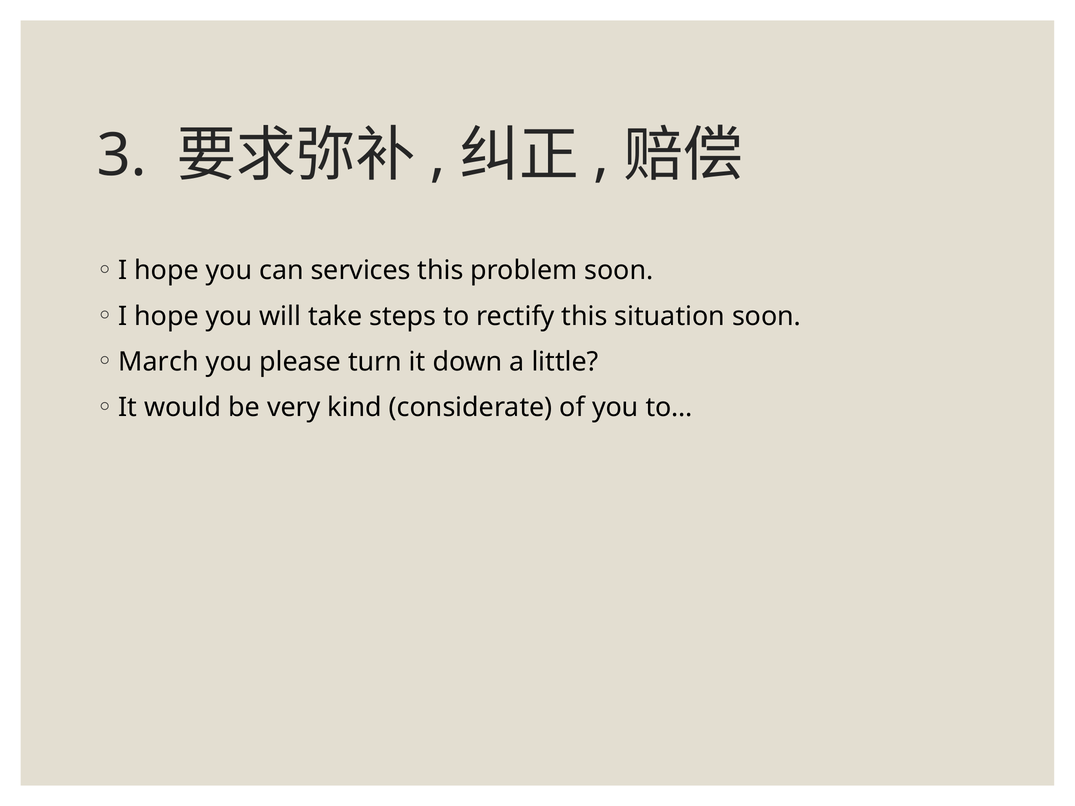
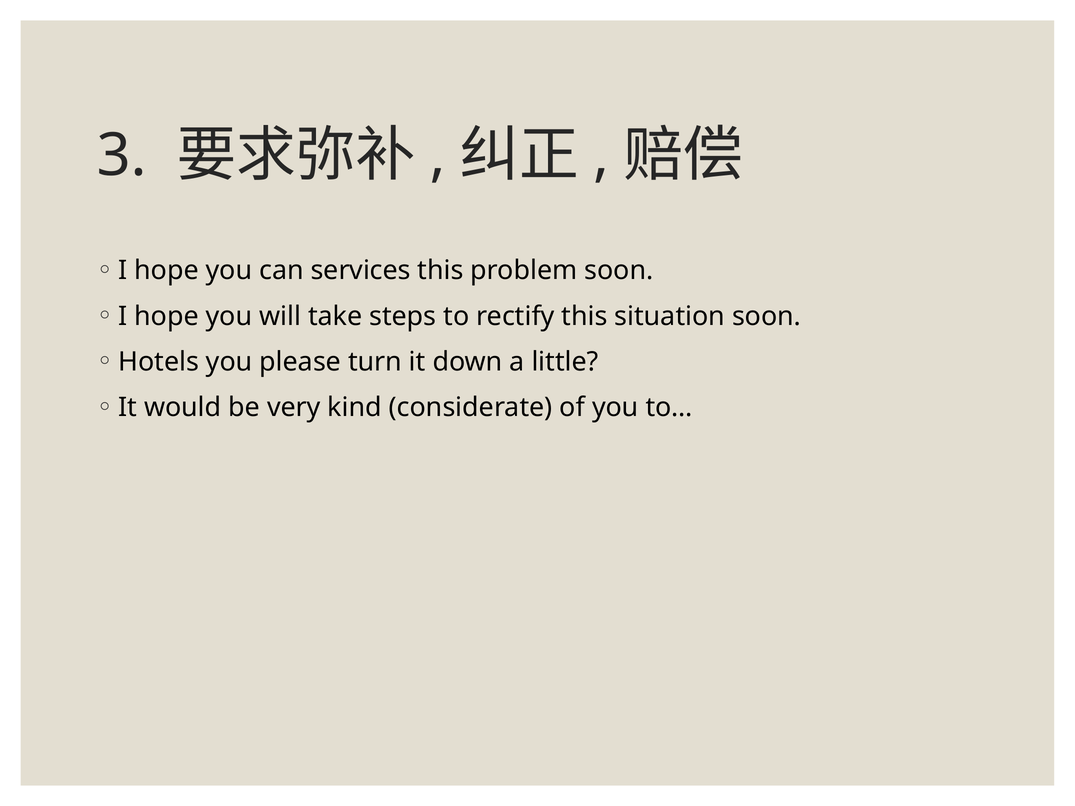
March: March -> Hotels (159, 362)
